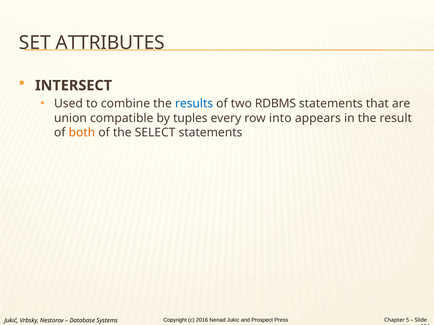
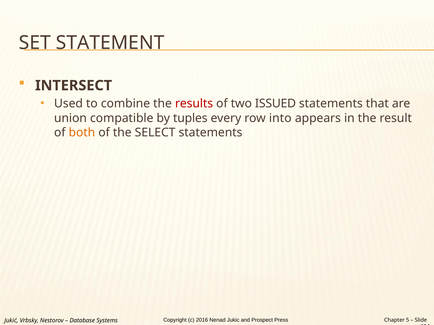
ATTRIBUTES: ATTRIBUTES -> STATEMENT (110, 43)
results colour: blue -> red (194, 104)
RDBMS: RDBMS -> ISSUED (275, 104)
